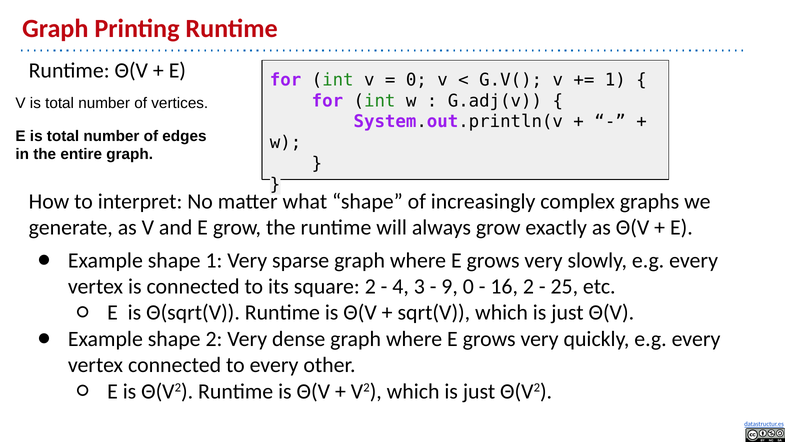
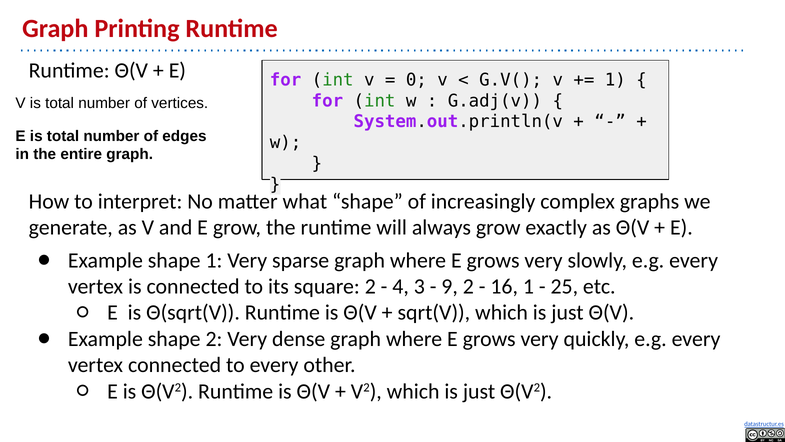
9 0: 0 -> 2 (468, 286)
16 2: 2 -> 1 (528, 286)
